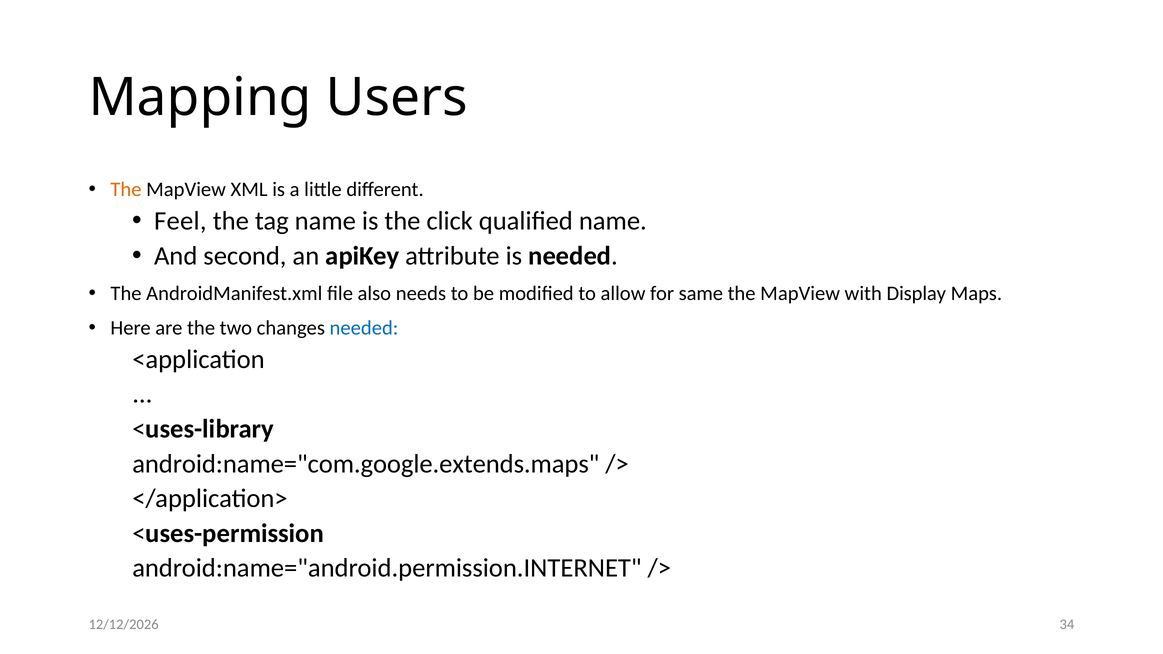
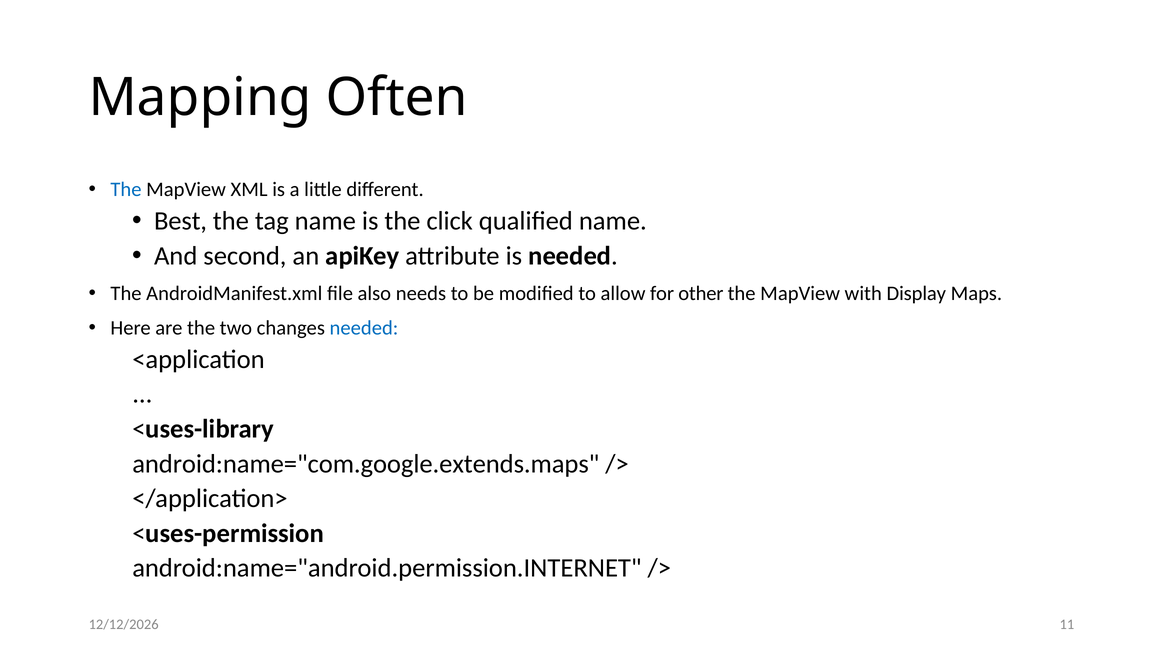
Users: Users -> Often (397, 98)
The colour: orange -> blue (126, 189)
Feel: Feel -> Best (181, 221)
same: same -> other (701, 294)
34: 34 -> 11 (1067, 625)
